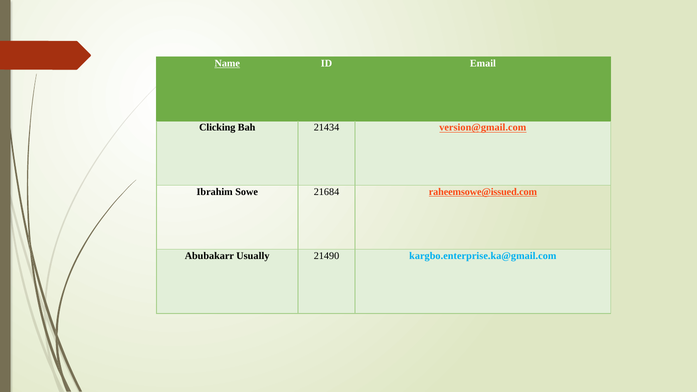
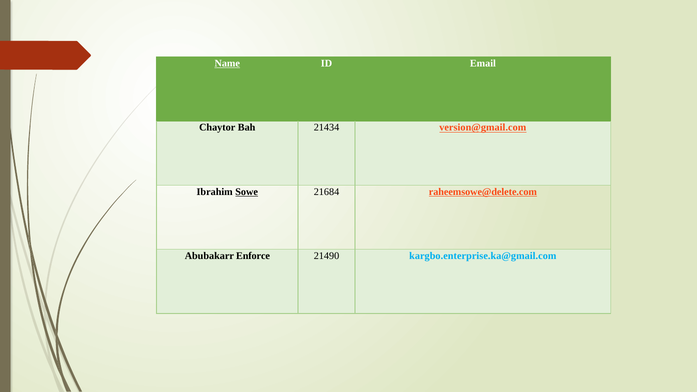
Clicking: Clicking -> Chaytor (217, 128)
Sowe underline: none -> present (247, 192)
raheemsowe@issued.com: raheemsowe@issued.com -> raheemsowe@delete.com (483, 192)
Usually: Usually -> Enforce (253, 256)
